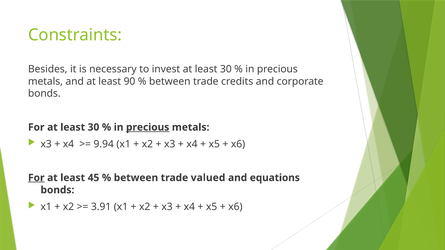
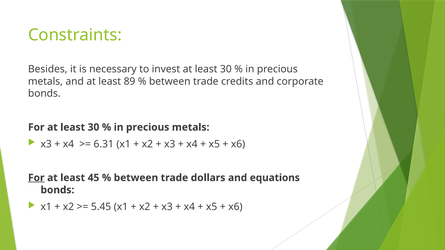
90: 90 -> 89 (130, 81)
precious underline: present -> none (148, 127)
9.94: 9.94 -> 6.31 (104, 144)
valued: valued -> dollars (208, 178)
3.91: 3.91 -> 5.45 (101, 207)
